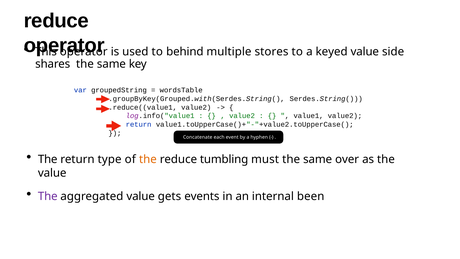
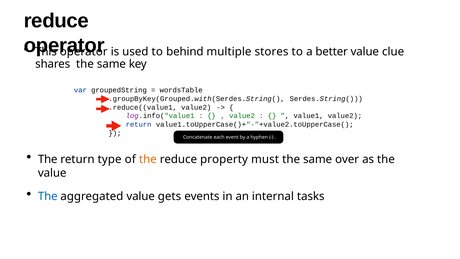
keyed: keyed -> better (332, 52)
side: side -> clue (393, 52)
tumbling: tumbling -> property (224, 159)
The colour: purple -> blue (48, 196)
been: been -> tasks (311, 196)
